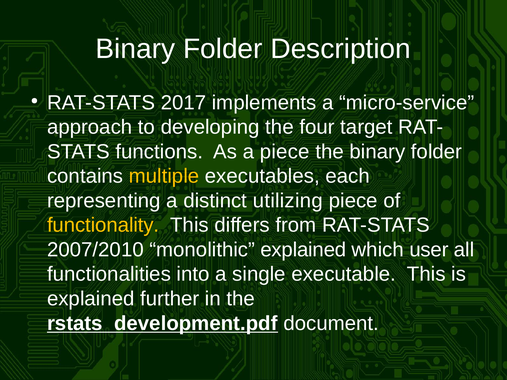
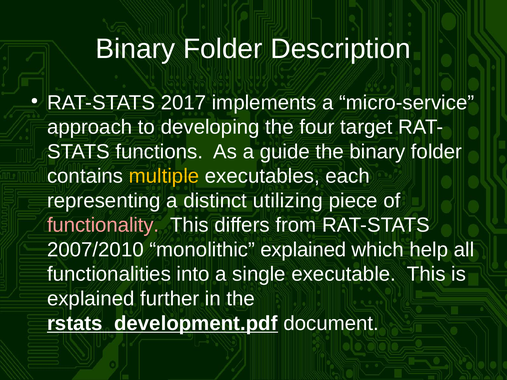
a piece: piece -> guide (285, 152)
functionality colour: yellow -> pink (103, 225)
user: user -> help (429, 250)
